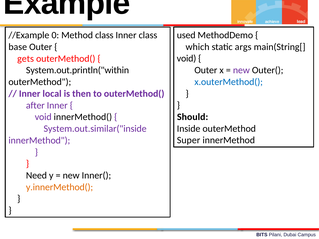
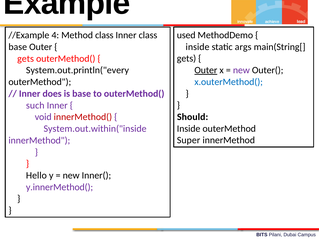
0: 0 -> 4 (55, 35)
which: which -> inside (198, 47)
void: void -> gets (186, 59)
Outer underline: none -> present (206, 70)
System.out.println("within: System.out.println("within -> System.out.println("every (77, 70)
local: local -> does (52, 94)
is then: then -> base (82, 94)
after: after -> such (35, 105)
innerMethod( colour: black -> red (83, 117)
System.out.similar("inside: System.out.similar("inside -> System.out.within("inside (95, 129)
Need: Need -> Hello (36, 176)
y.innerMethod( colour: orange -> purple (60, 187)
